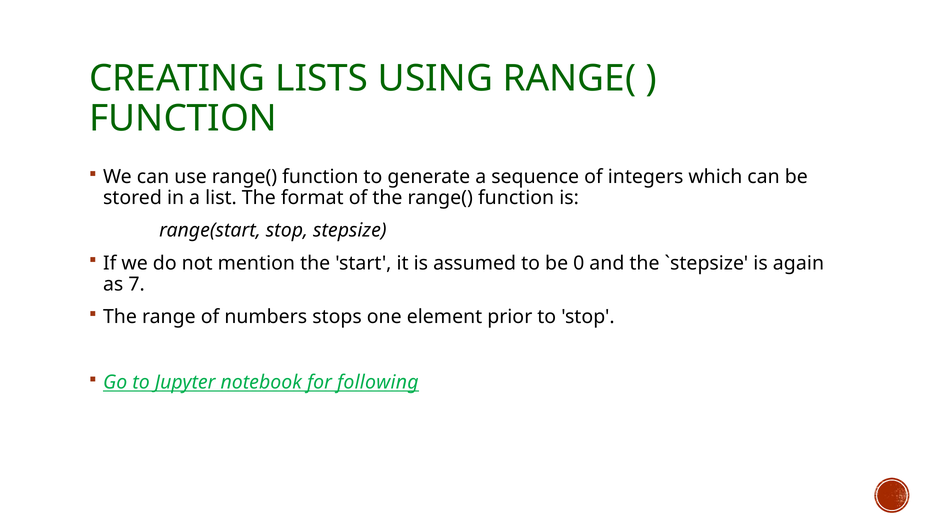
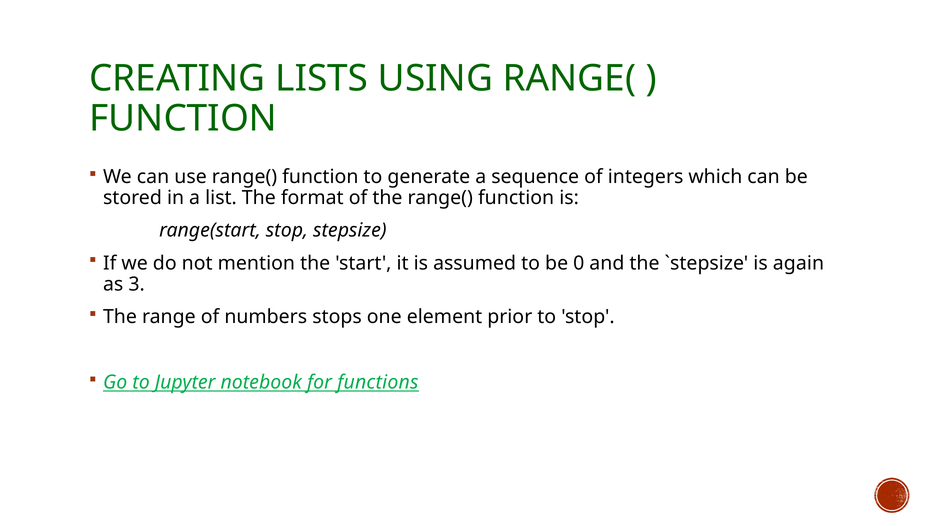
7: 7 -> 3 (137, 284)
following: following -> functions (378, 382)
